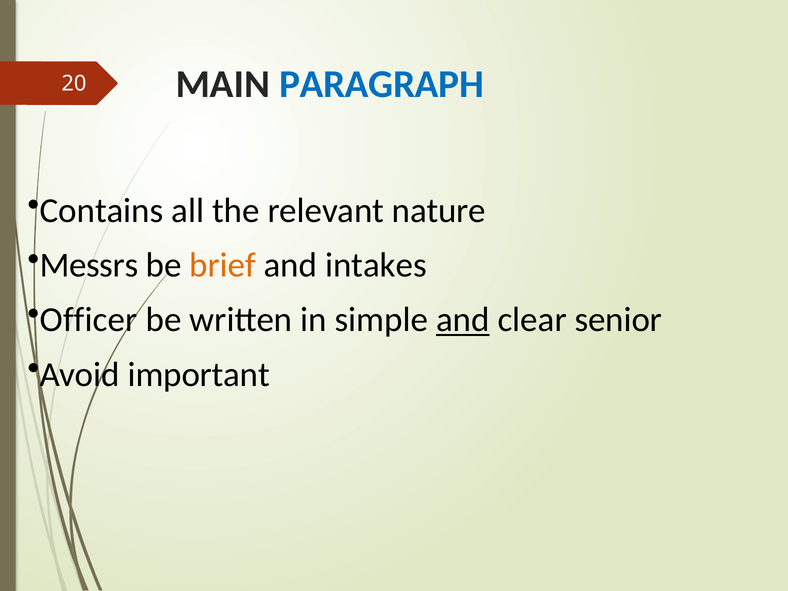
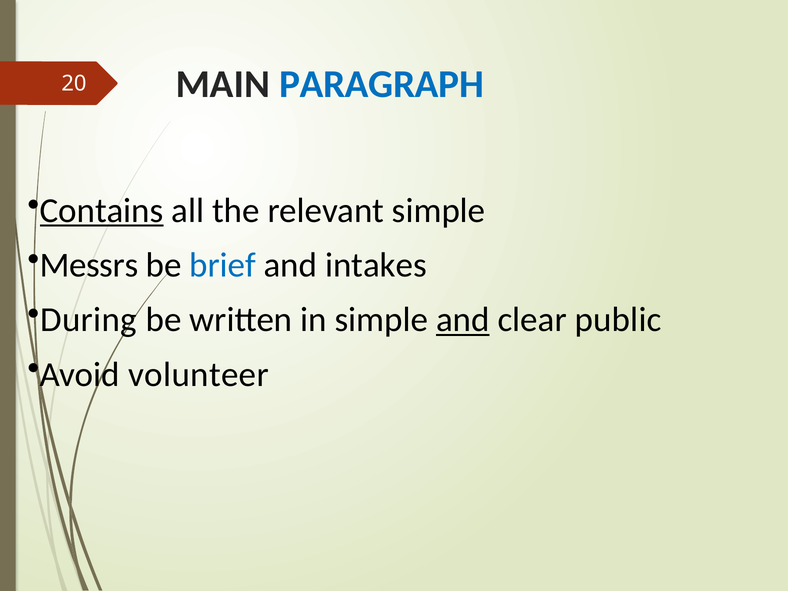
Contains underline: none -> present (102, 211)
relevant nature: nature -> simple (439, 211)
brief colour: orange -> blue (223, 265)
Officer: Officer -> During (89, 320)
senior: senior -> public (618, 320)
important: important -> volunteer (198, 375)
